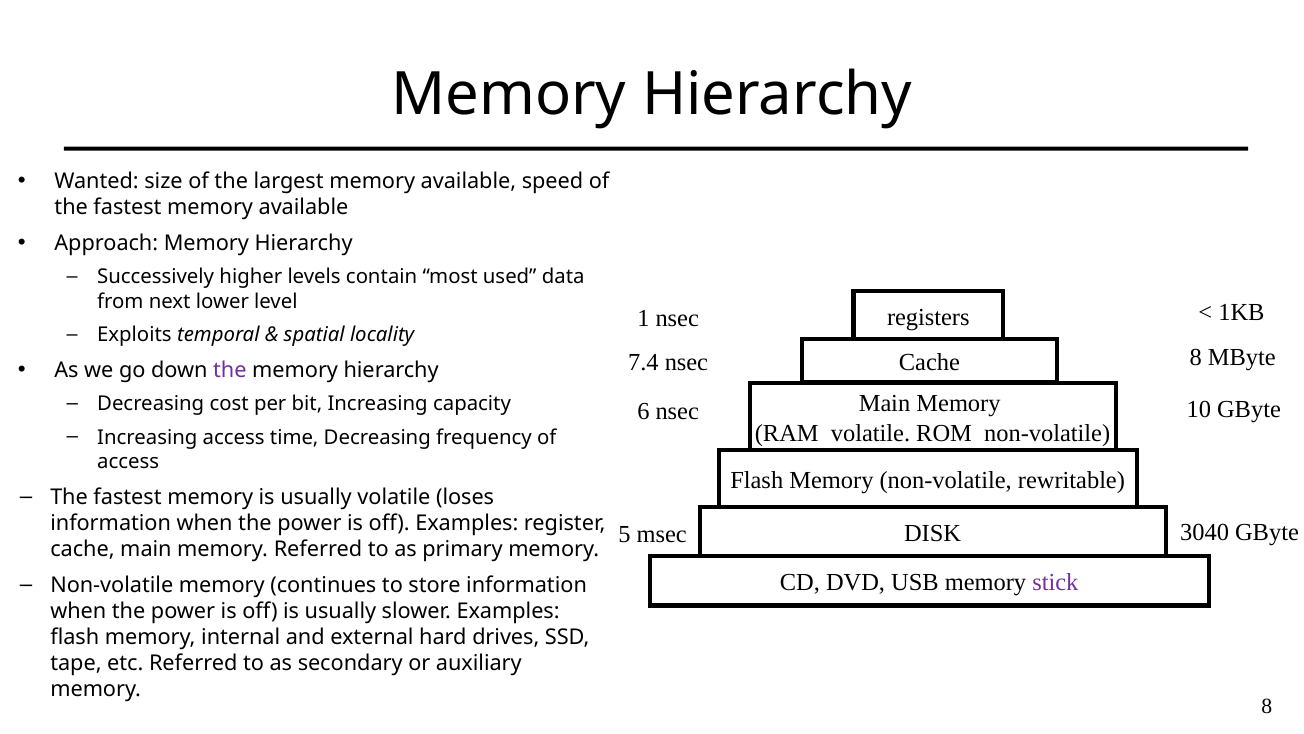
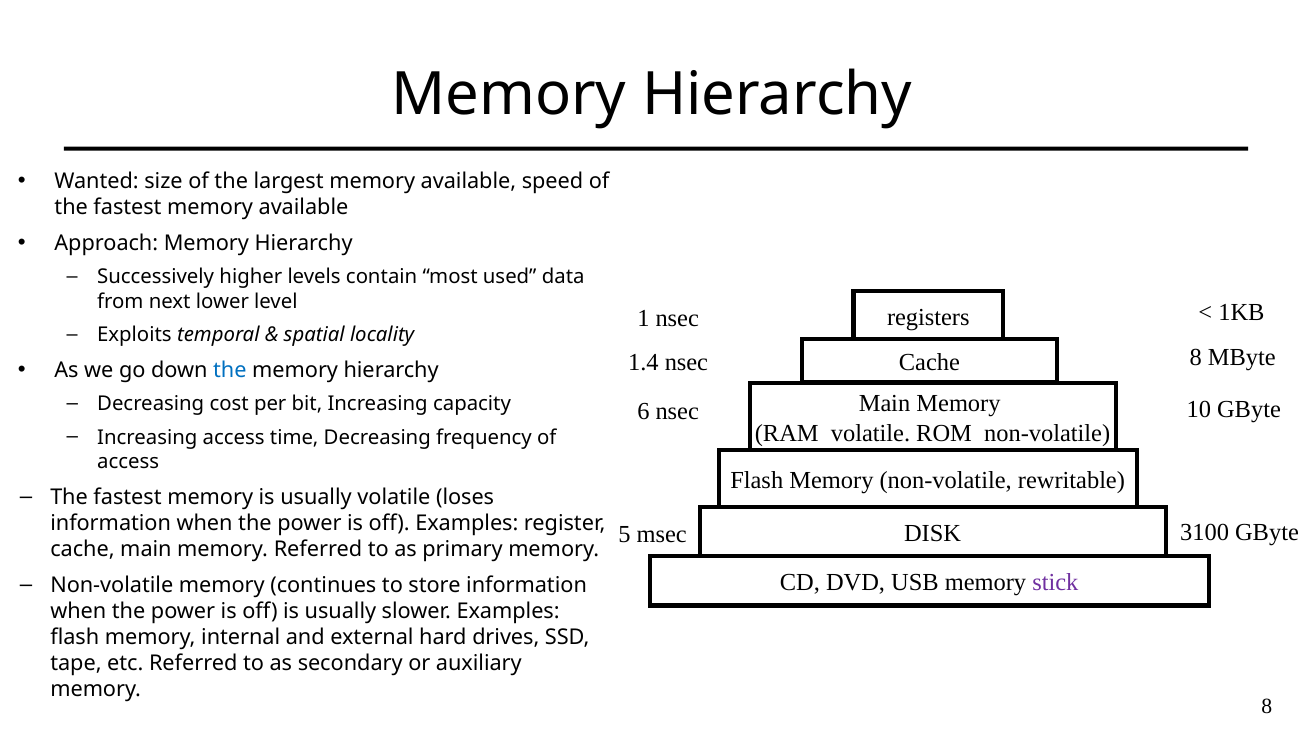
7.4: 7.4 -> 1.4 (643, 363)
the colour: purple -> blue (230, 370)
3040: 3040 -> 3100 (1205, 532)
